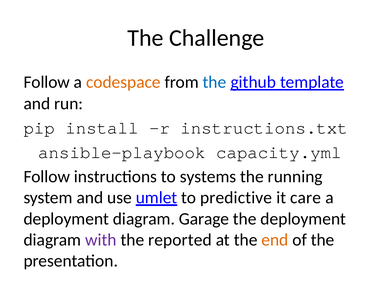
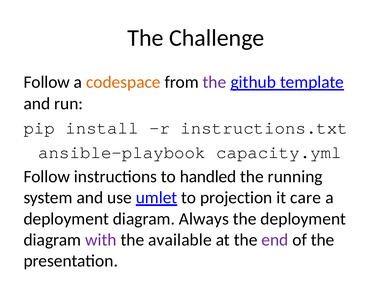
the colour: blue -> purple (214, 82)
systems: systems -> handled (208, 177)
predictive: predictive -> projection (236, 198)
Garage: Garage -> Always (204, 219)
reported: reported -> available (180, 240)
end colour: orange -> purple (275, 240)
